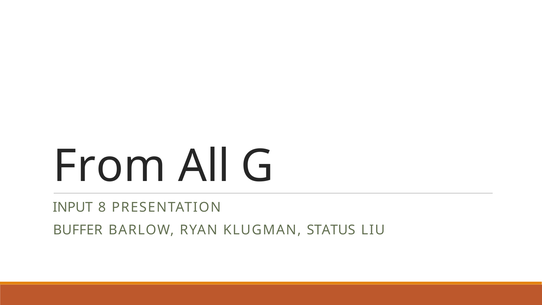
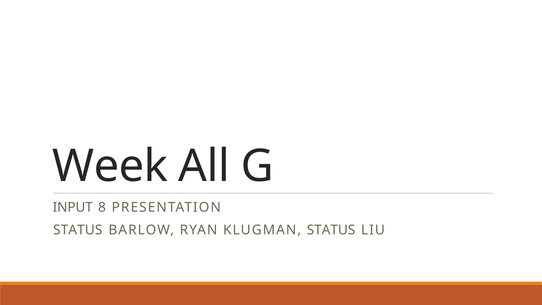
From: From -> Week (110, 166)
BUFFER: BUFFER -> STATUS (78, 230)
